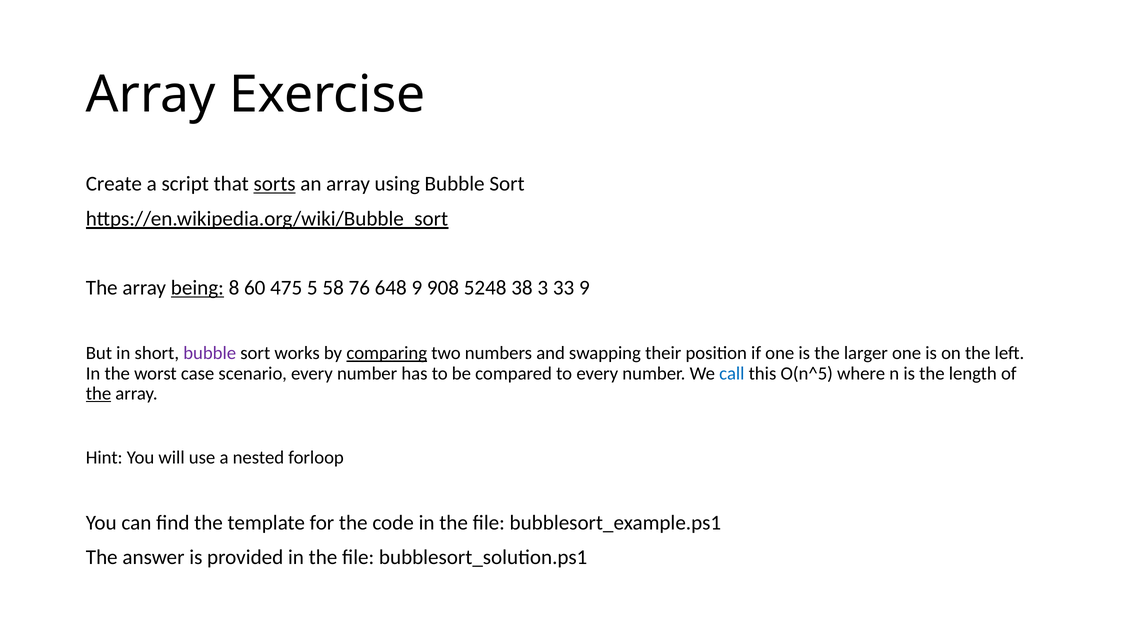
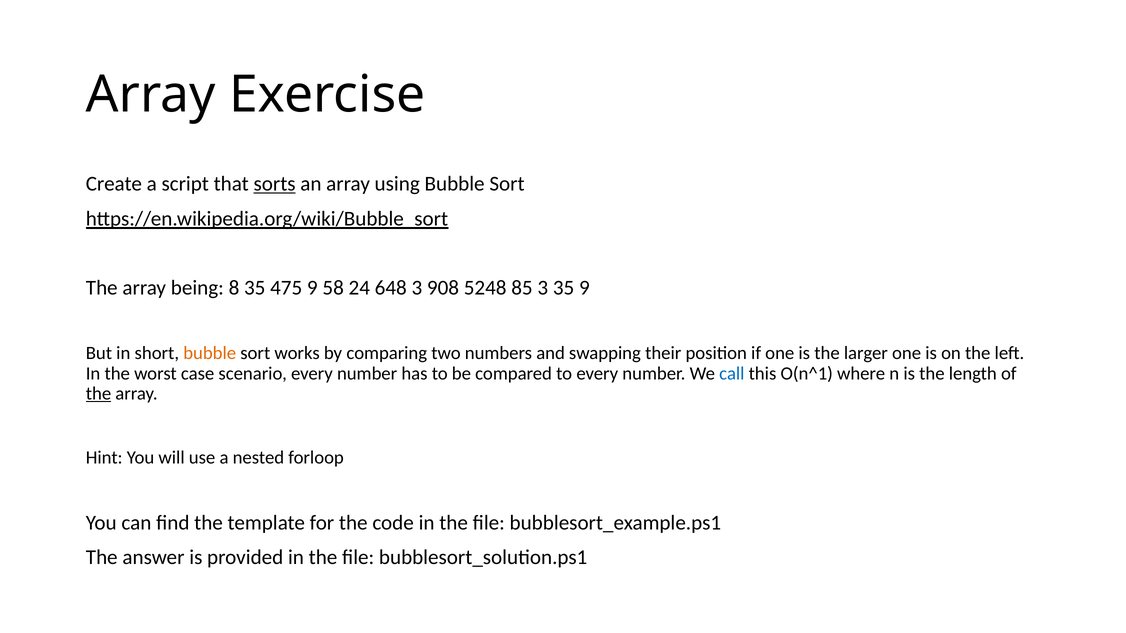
being underline: present -> none (197, 288)
8 60: 60 -> 35 (255, 288)
475 5: 5 -> 9 (312, 288)
76: 76 -> 24 (359, 288)
648 9: 9 -> 3 (417, 288)
38: 38 -> 85 (522, 288)
3 33: 33 -> 35 (564, 288)
bubble colour: purple -> orange (210, 353)
comparing underline: present -> none (387, 353)
O(n^5: O(n^5 -> O(n^1 (807, 374)
